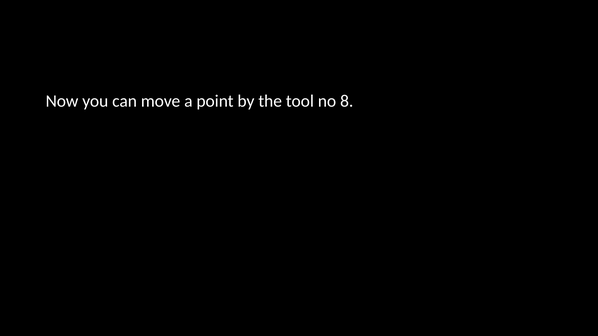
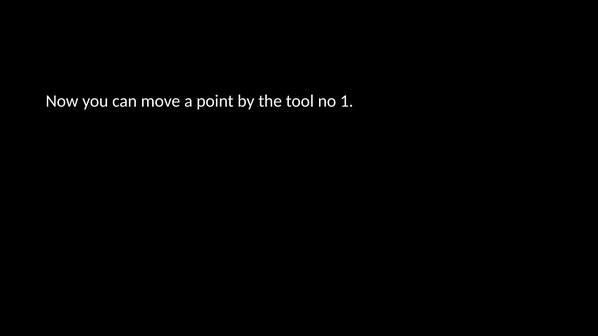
8: 8 -> 1 (347, 101)
